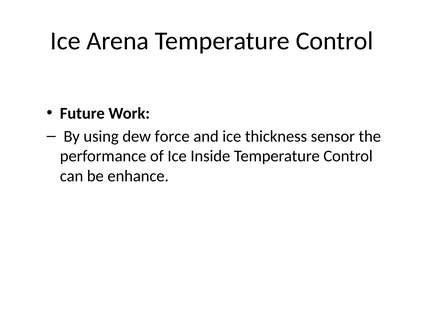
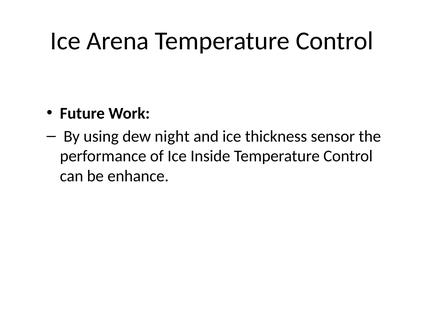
force: force -> night (172, 136)
